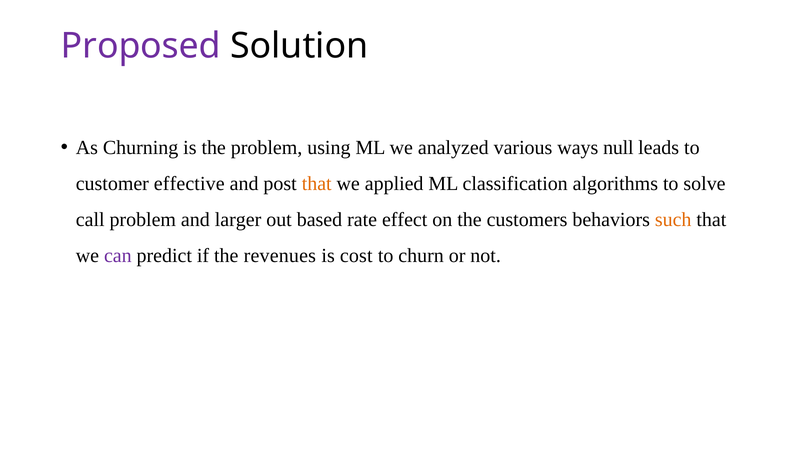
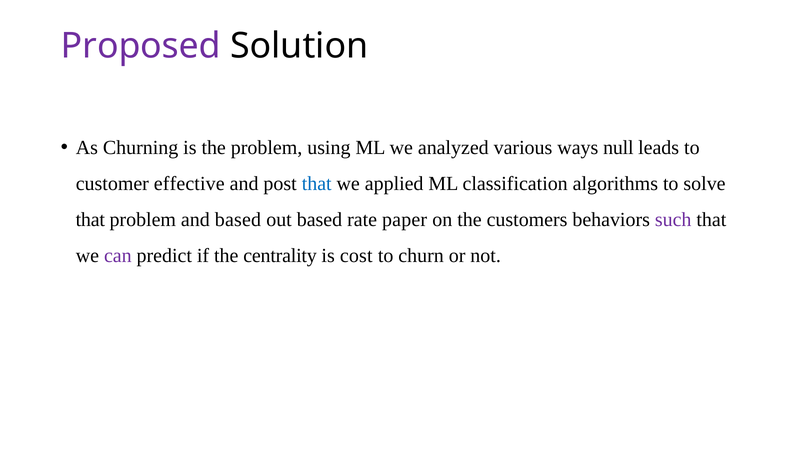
that colour: orange -> blue (317, 184)
call: call -> that (90, 220)
and larger: larger -> based (238, 220)
effect: effect -> paper (405, 220)
such colour: orange -> purple (673, 220)
revenues: revenues -> centrality (280, 256)
